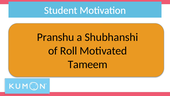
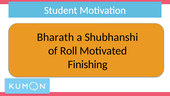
Pranshu: Pranshu -> Bharath (56, 37)
Tameem: Tameem -> Finishing (88, 64)
